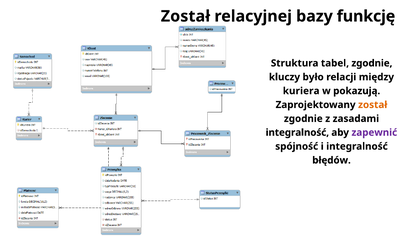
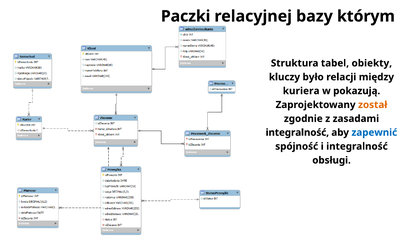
Został: Został -> Paczki (186, 16)
funkcję: funkcję -> którym (366, 16)
tabel zgodnie: zgodnie -> obiekty (372, 63)
zapewnić colour: purple -> blue (374, 132)
błędów: błędów -> obsługi (332, 160)
